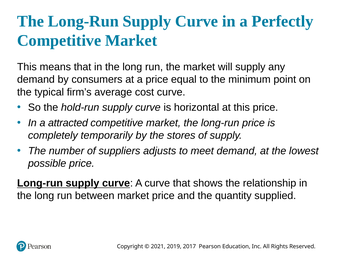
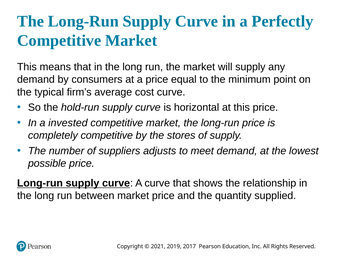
attracted: attracted -> invested (68, 123)
completely temporarily: temporarily -> competitive (107, 135)
